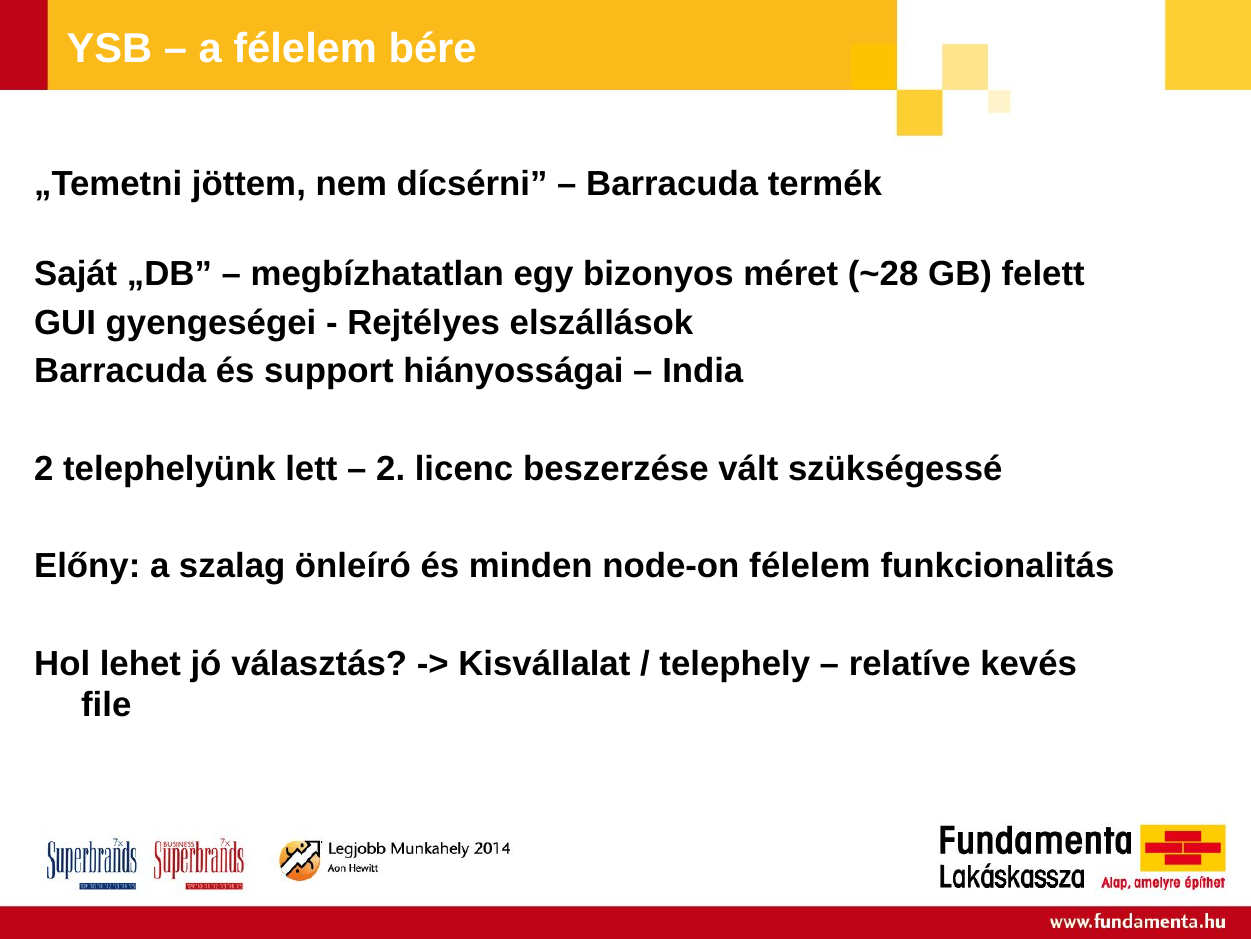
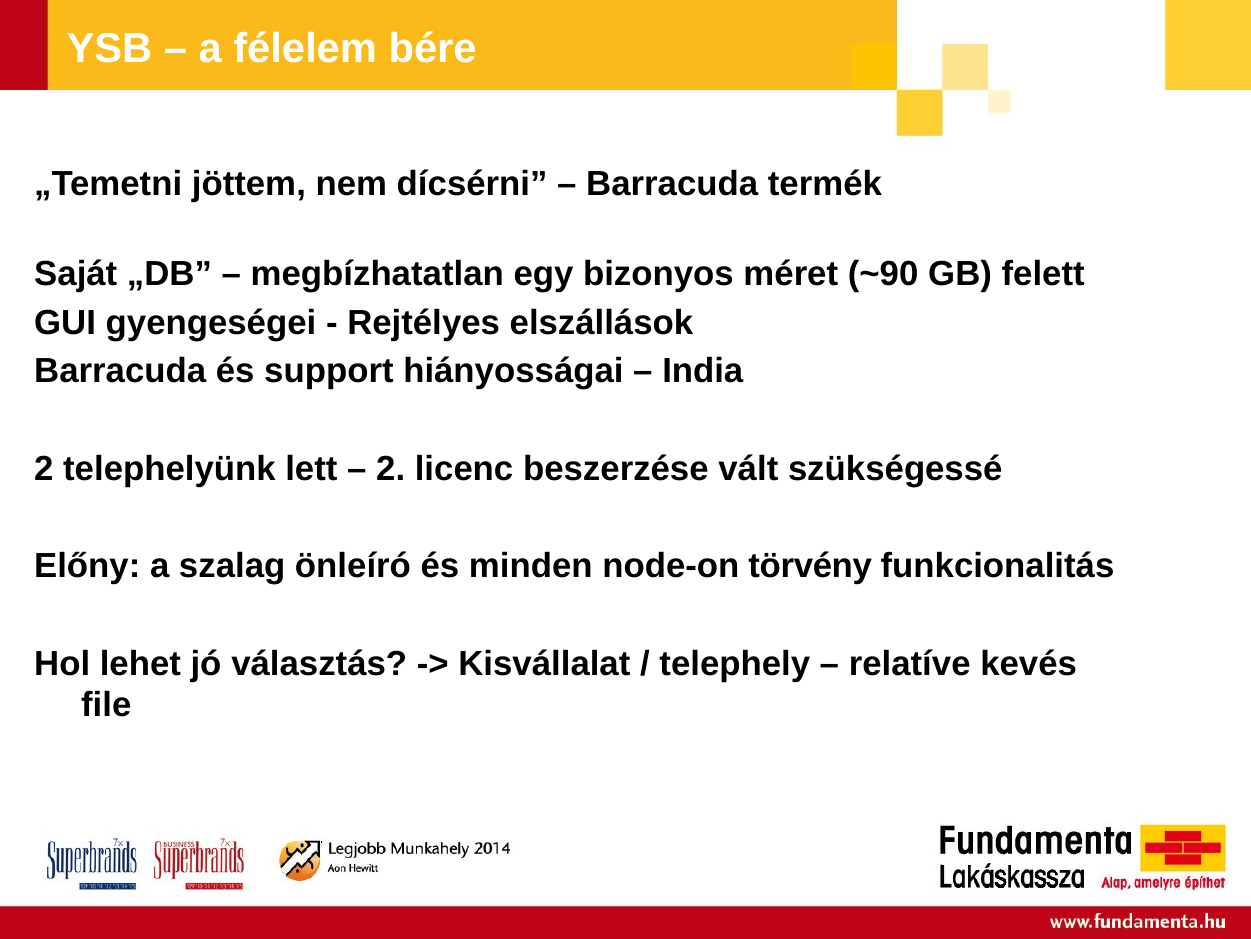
~28: ~28 -> ~90 (883, 274)
node-on félelem: félelem -> törvény (810, 566)
